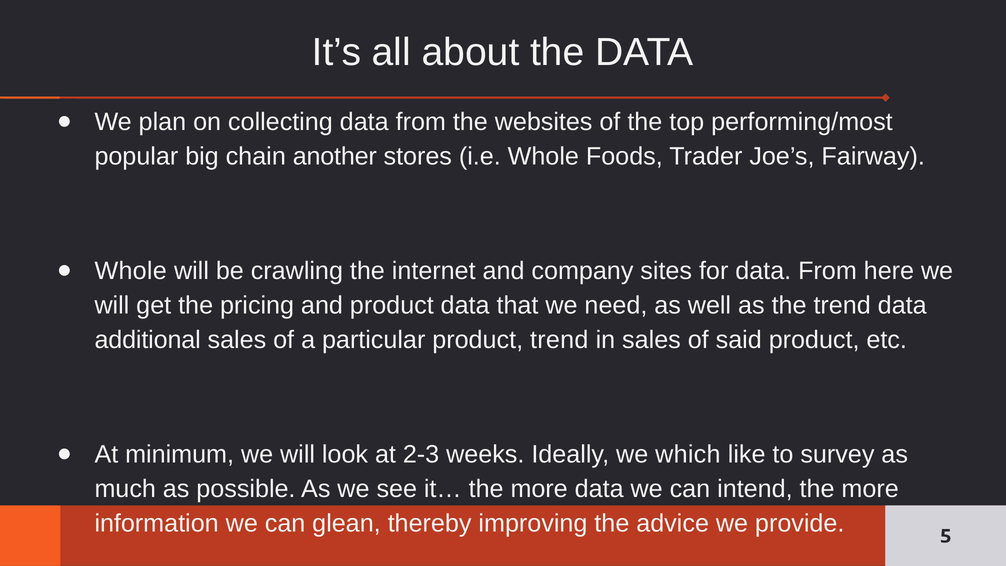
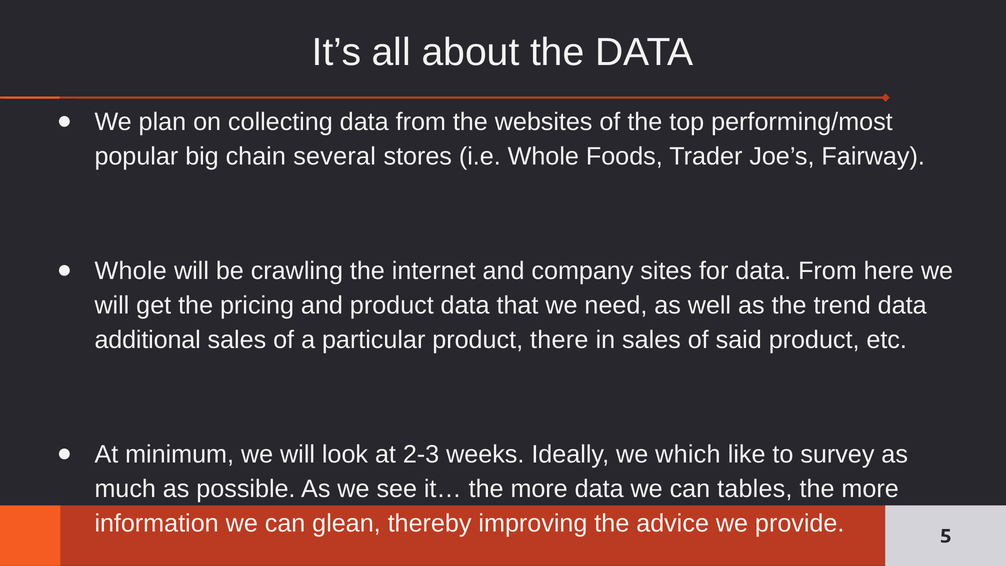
another: another -> several (335, 157)
product trend: trend -> there (559, 340)
intend: intend -> tables (755, 489)
